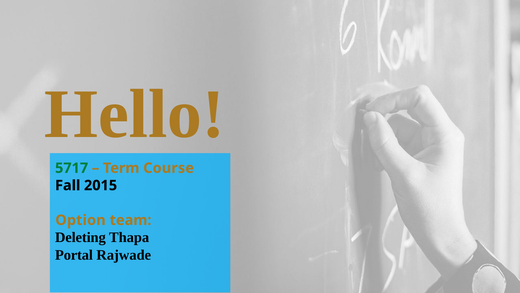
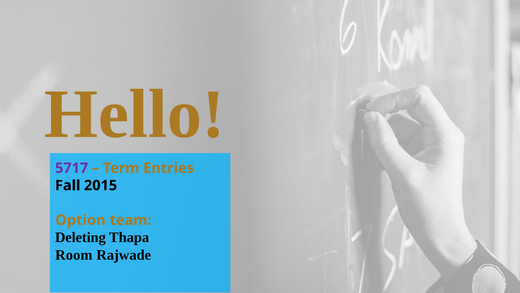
5717 colour: green -> purple (72, 168)
Course: Course -> Entries (169, 168)
Portal: Portal -> Room (74, 254)
